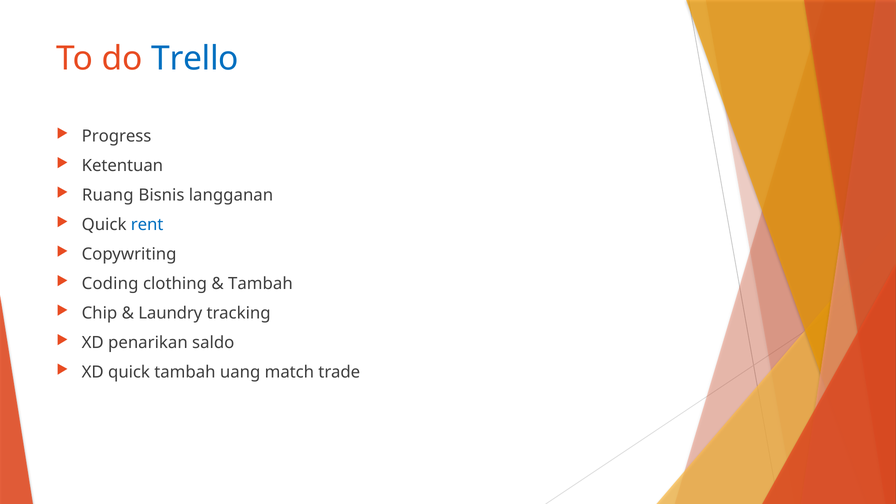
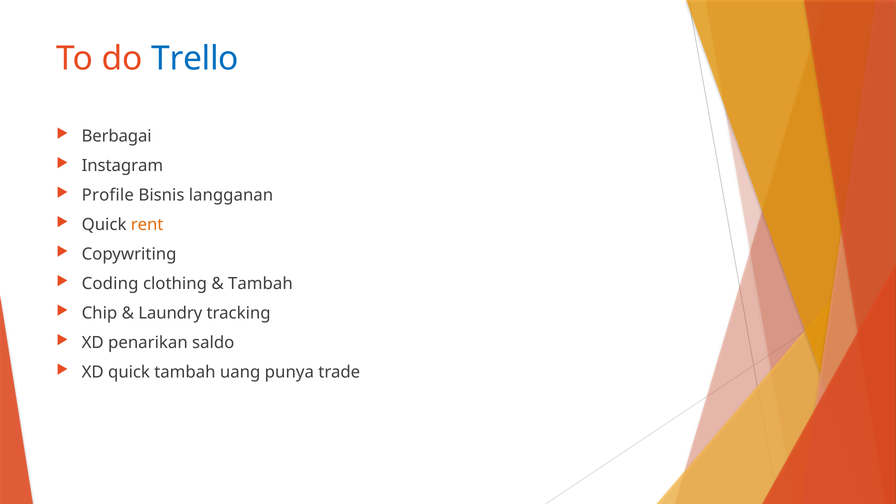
Progress: Progress -> Berbagai (117, 136)
Ketentuan: Ketentuan -> Instagram (122, 166)
Ruang: Ruang -> Profile (108, 195)
rent colour: blue -> orange (147, 225)
match: match -> punya (289, 372)
